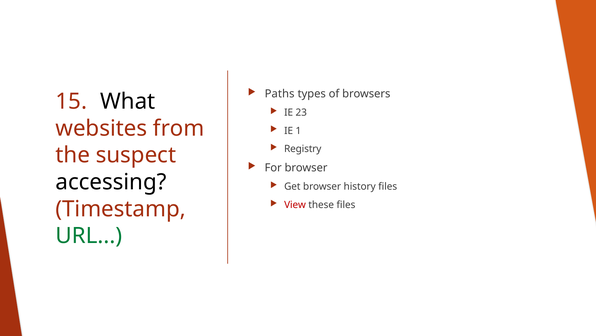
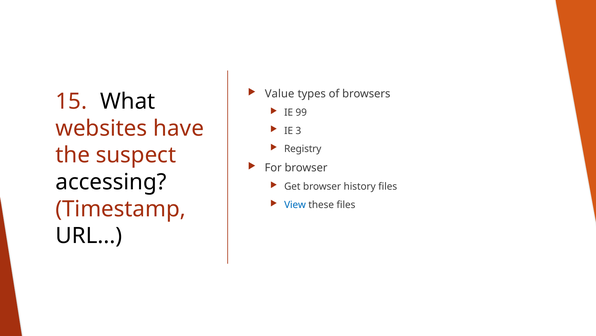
Paths: Paths -> Value (280, 94)
23: 23 -> 99 (301, 112)
from: from -> have (179, 128)
1: 1 -> 3 (298, 130)
View colour: red -> blue (295, 204)
URL colour: green -> black (89, 235)
